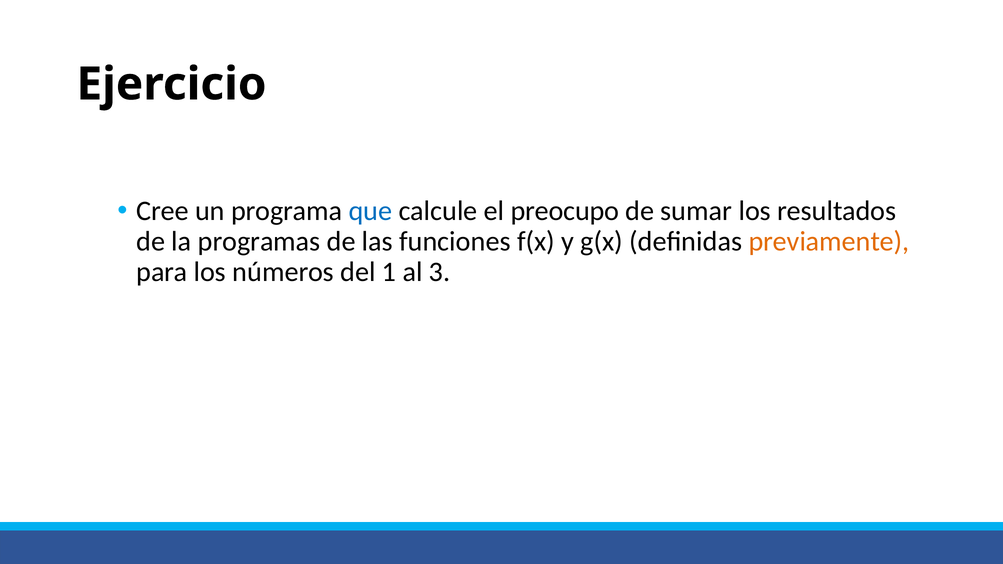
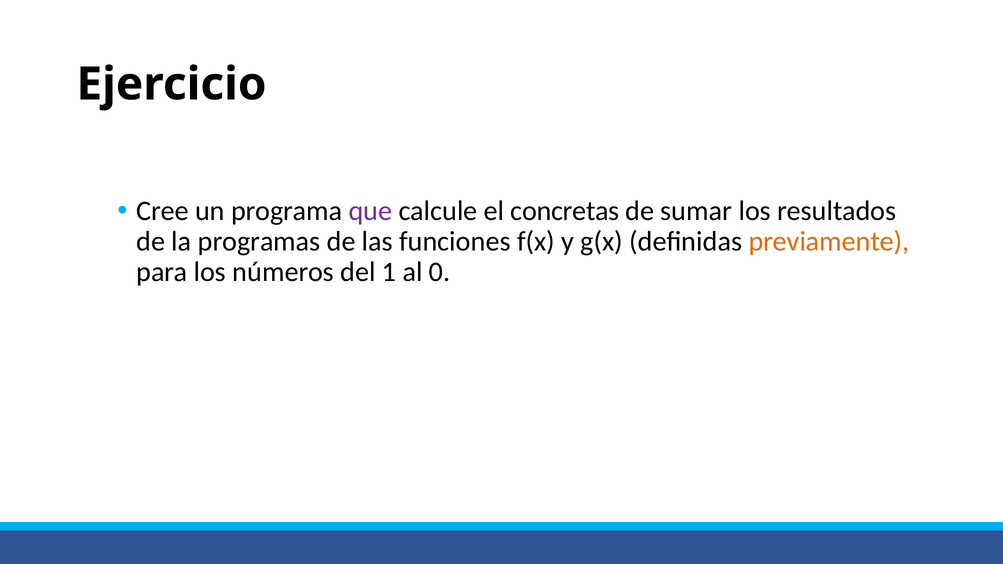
que colour: blue -> purple (370, 211)
preocupo: preocupo -> concretas (565, 211)
3: 3 -> 0 (440, 272)
